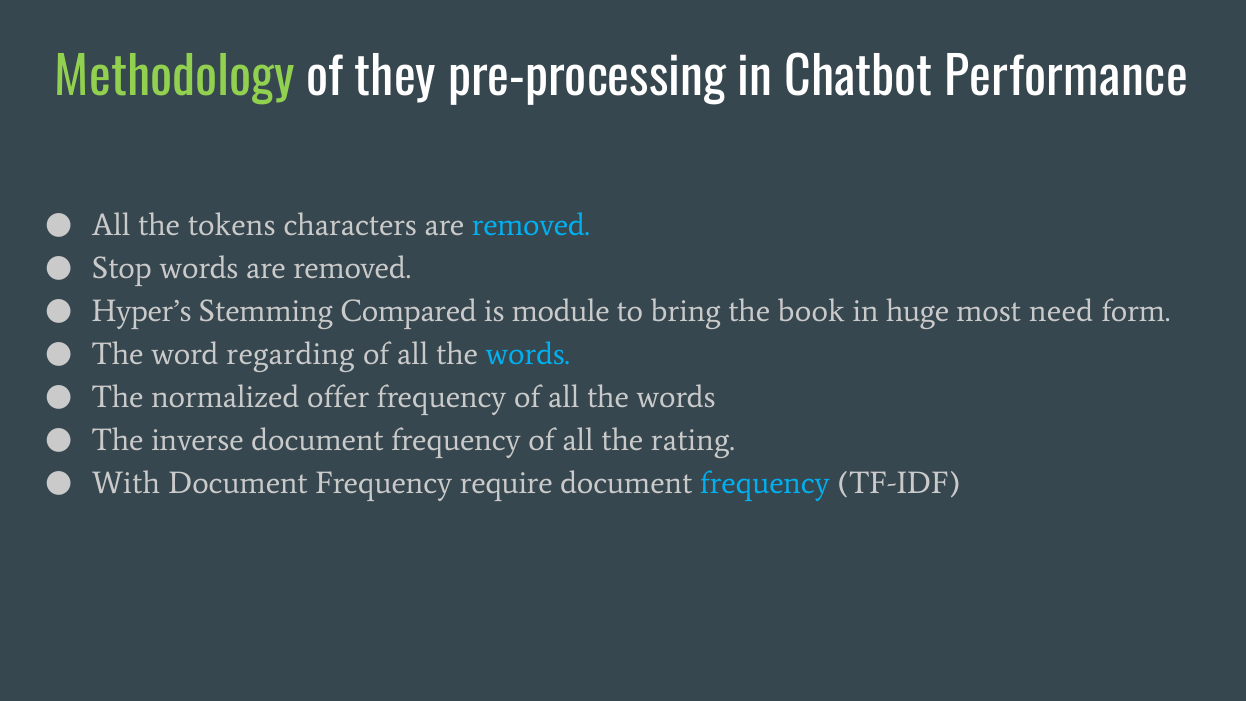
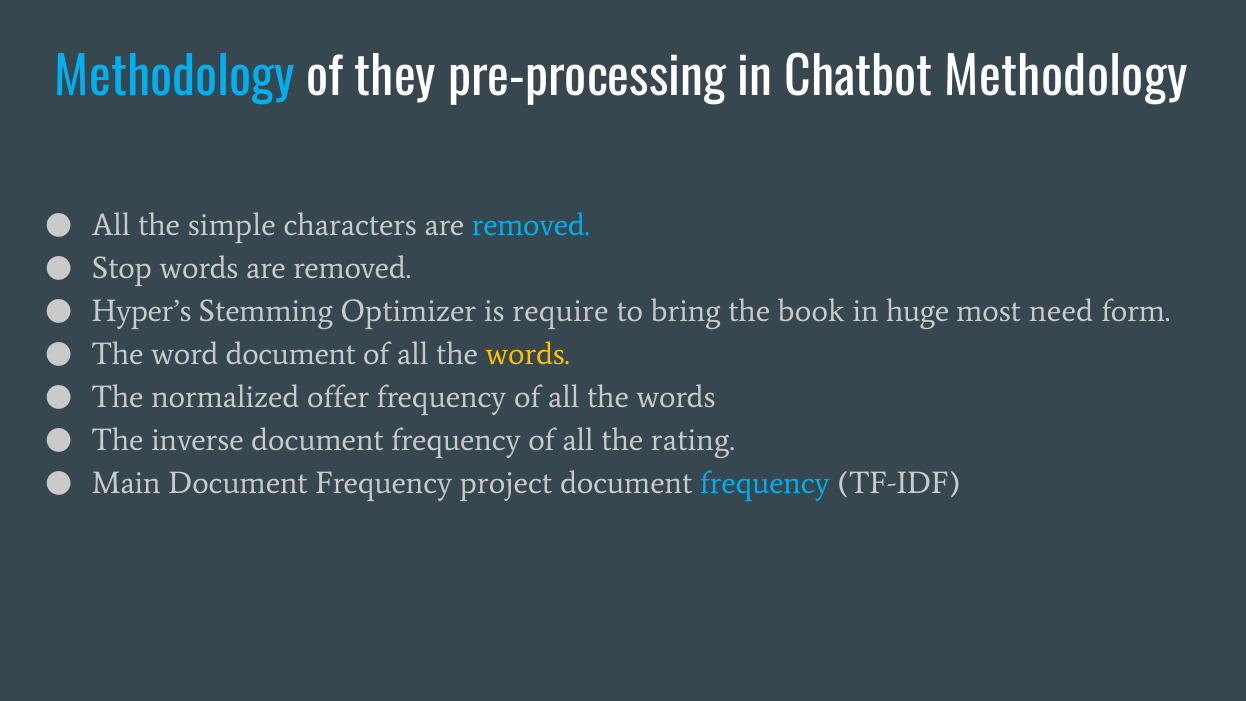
Methodology colour: light green -> light blue (175, 78)
Chatbot Performance: Performance -> Methodology (1066, 78)
tokens: tokens -> simple (232, 225)
Compared: Compared -> Optimizer (408, 311)
module: module -> require (560, 311)
word regarding: regarding -> document (291, 354)
words colour: light blue -> yellow (528, 354)
With: With -> Main (126, 483)
require: require -> project (506, 483)
